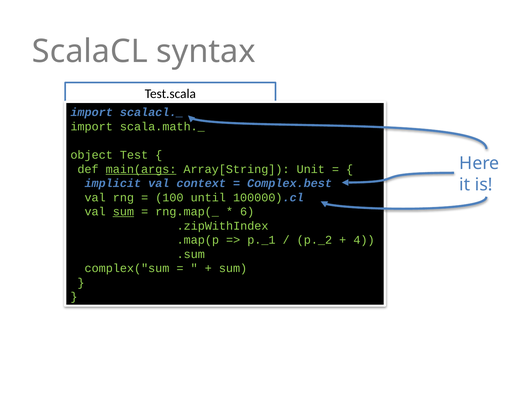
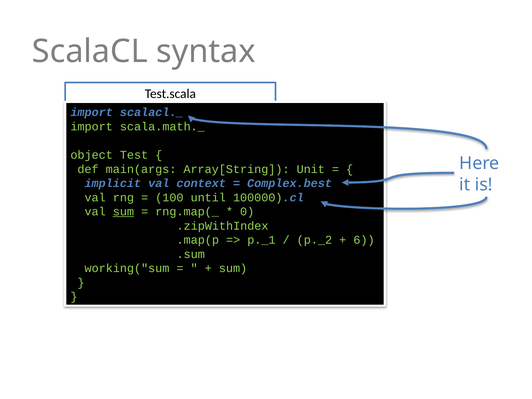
main(args underline: present -> none (141, 169)
6: 6 -> 0 (247, 212)
4: 4 -> 6 (364, 240)
complex("sum: complex("sum -> working("sum (127, 268)
